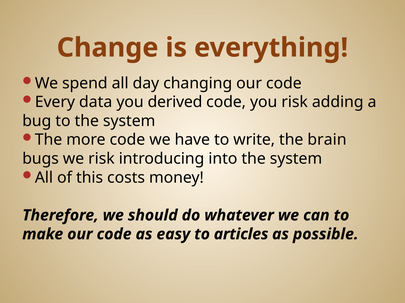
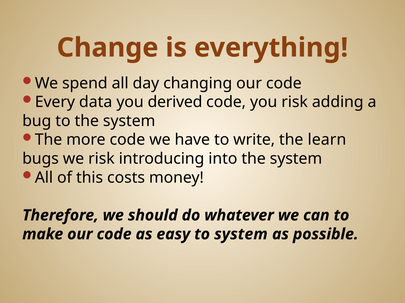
brain: brain -> learn (327, 140)
to articles: articles -> system (241, 235)
